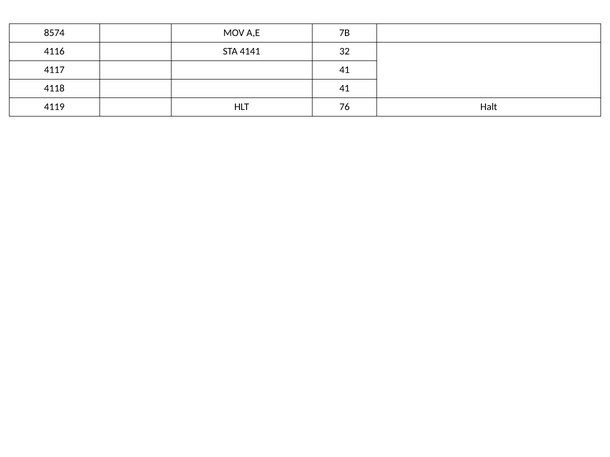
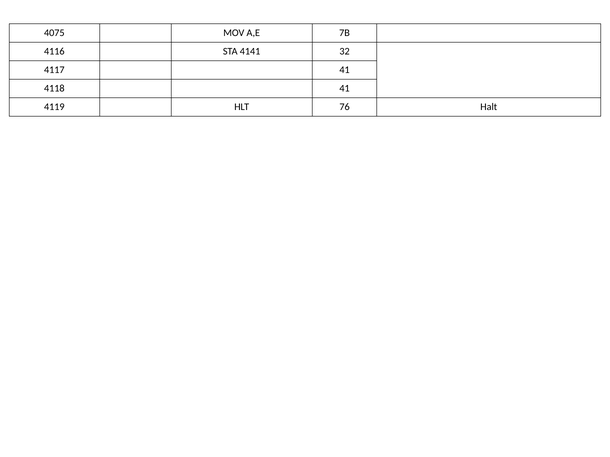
8574: 8574 -> 4075 (54, 33)
